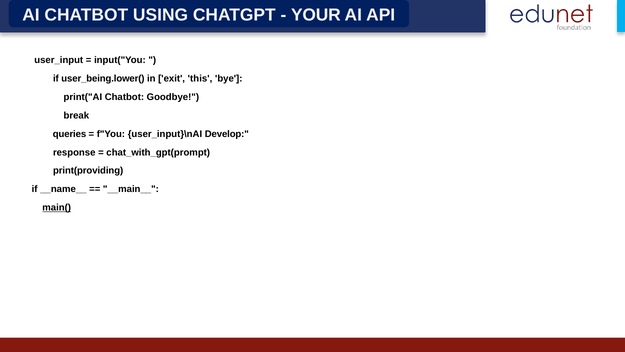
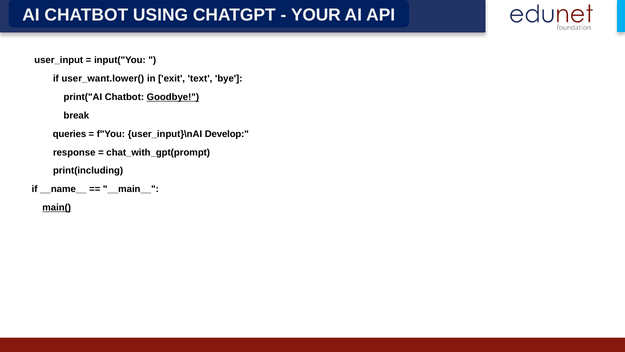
user_being.lower(: user_being.lower( -> user_want.lower( (103, 79)
this: this -> text (200, 79)
Goodbye underline: none -> present (173, 97)
print(providing: print(providing -> print(including (88, 171)
